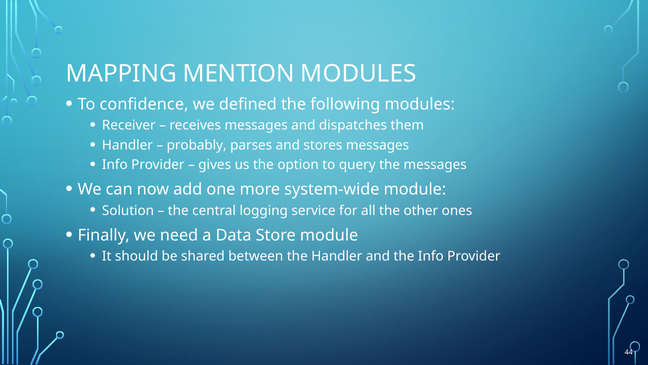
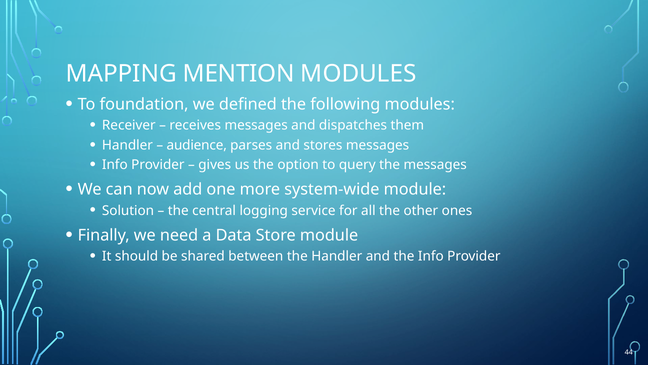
confidence: confidence -> foundation (144, 104)
probably: probably -> audience (197, 145)
